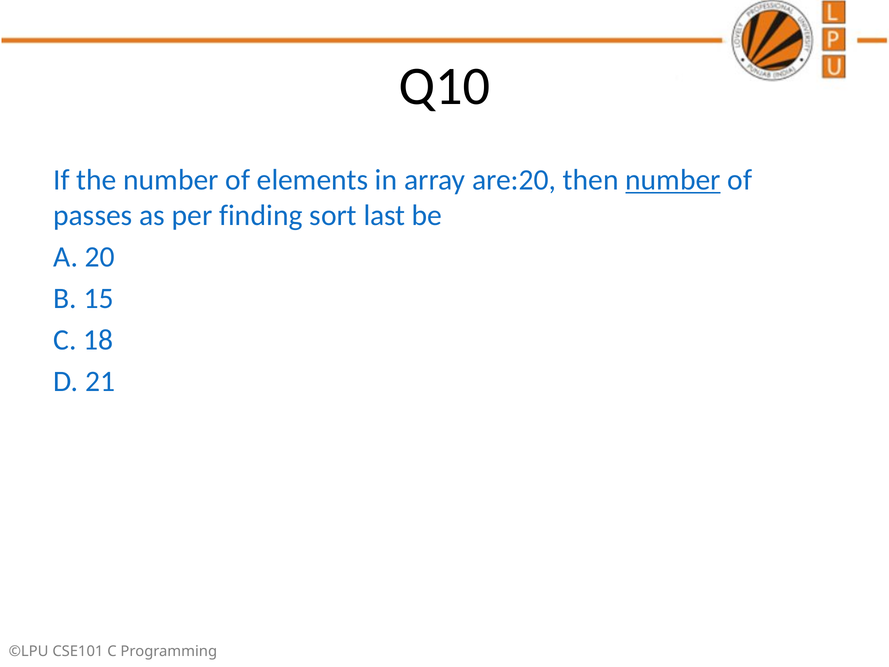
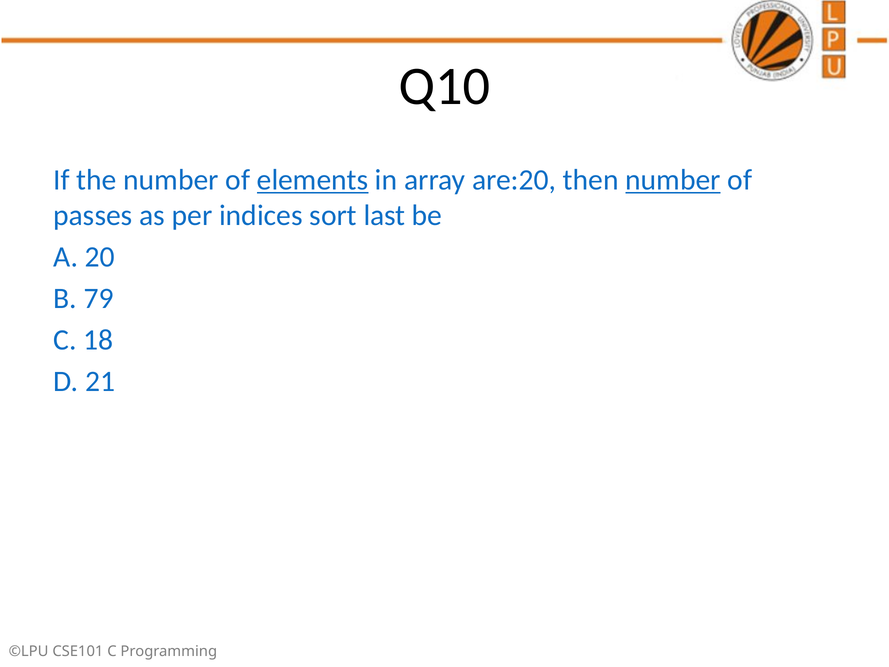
elements underline: none -> present (313, 180)
finding: finding -> indices (261, 215)
15: 15 -> 79 (99, 298)
